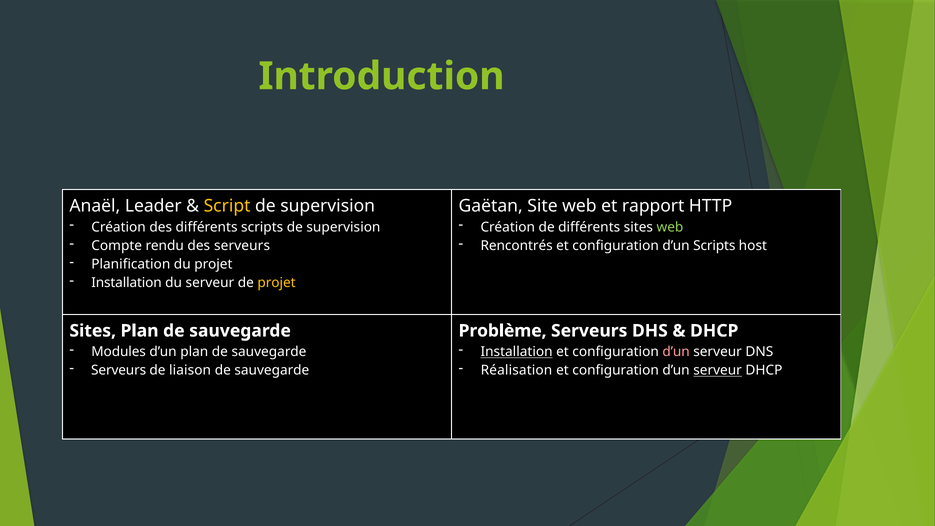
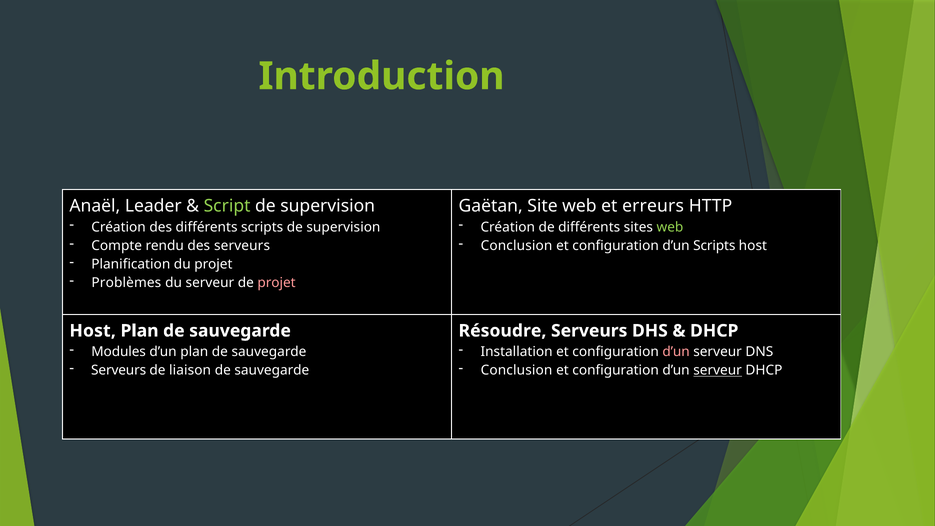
Script colour: yellow -> light green (227, 206)
rapport: rapport -> erreurs (653, 206)
Rencontrés: Rencontrés -> Conclusion (517, 246)
Installation: Installation -> Problèmes (126, 283)
projet colour: yellow -> pink (277, 283)
Sites: Sites -> Host (93, 331)
Problème: Problème -> Résoudre (502, 331)
Installation underline: present -> none (517, 352)
Réalisation: Réalisation -> Conclusion (517, 370)
